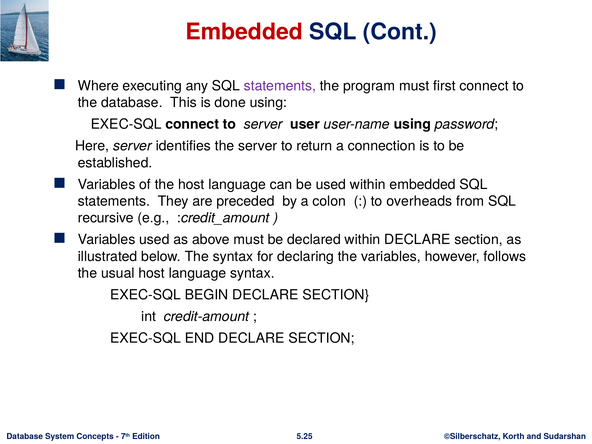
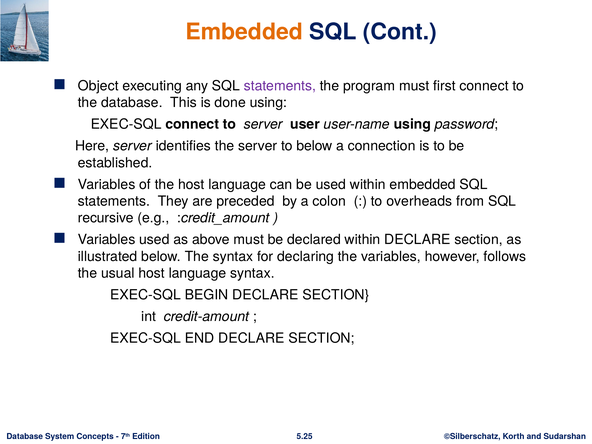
Embedded colour: red -> orange (244, 32)
Where: Where -> Object (98, 86)
to return: return -> below (314, 146)
